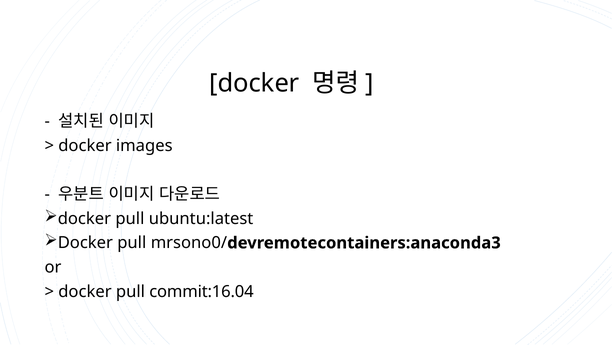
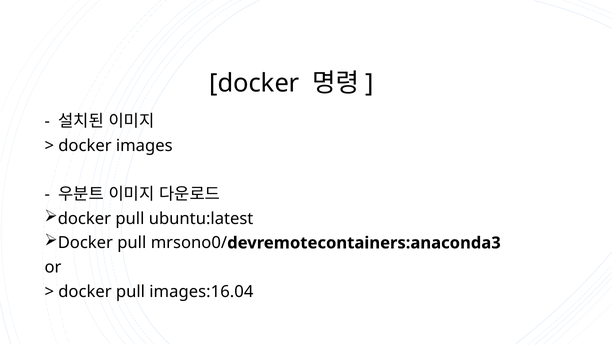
commit:16.04: commit:16.04 -> images:16.04 (201, 291)
